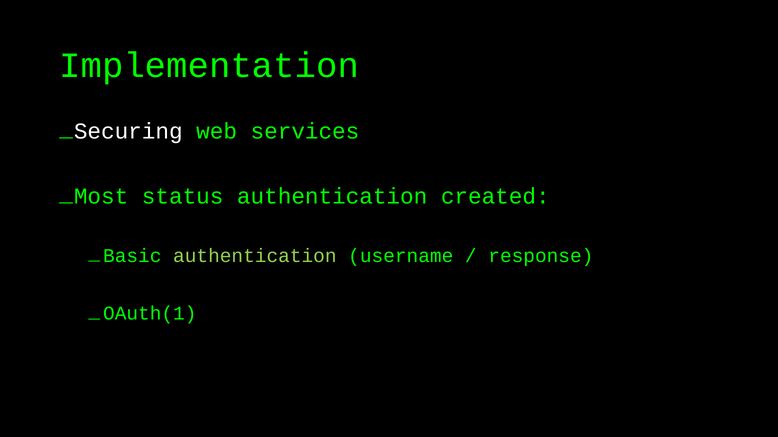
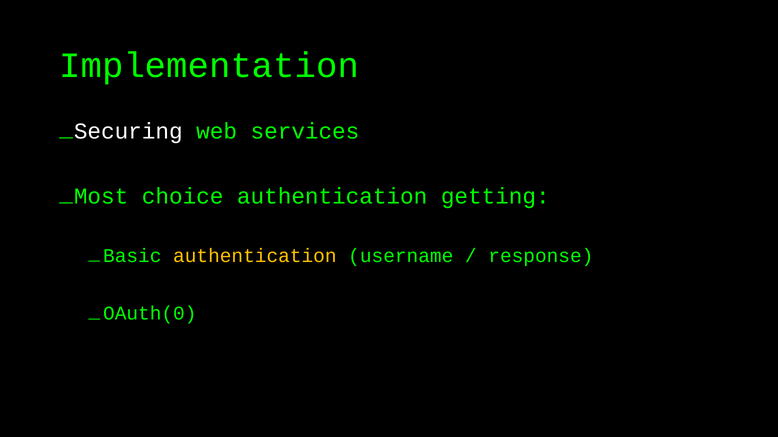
status: status -> choice (183, 197)
created: created -> getting (495, 197)
authentication colour: light green -> yellow (255, 256)
OAuth(1: OAuth(1 -> OAuth(0 (150, 314)
